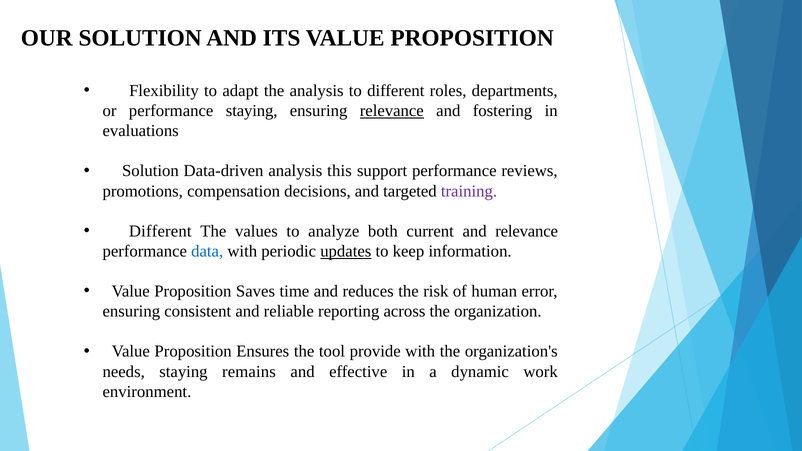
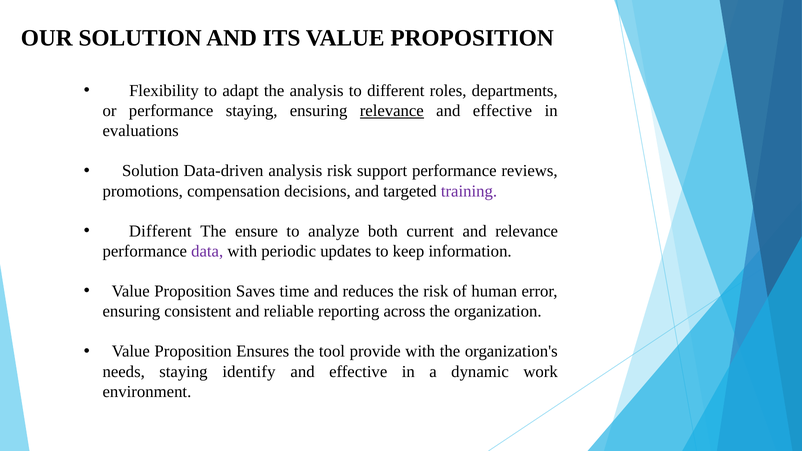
fostering: fostering -> effective (502, 111)
analysis this: this -> risk (340, 171)
values: values -> ensure (257, 231)
data colour: blue -> purple (207, 251)
updates underline: present -> none (346, 251)
remains: remains -> identify (249, 372)
